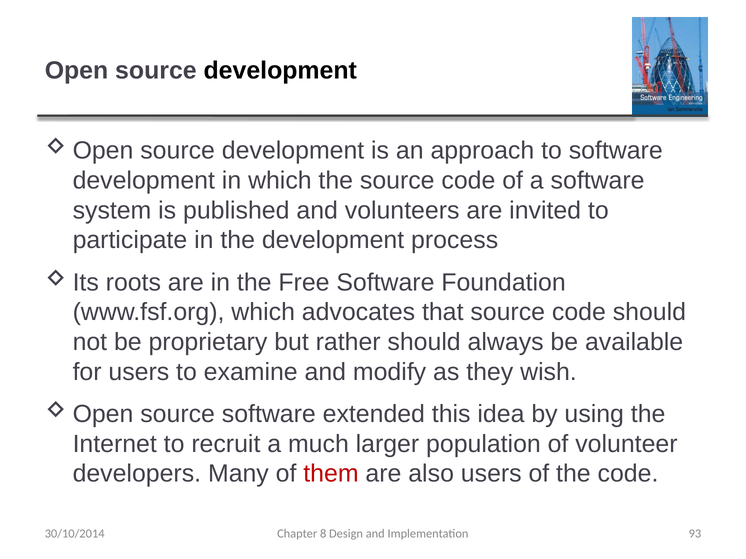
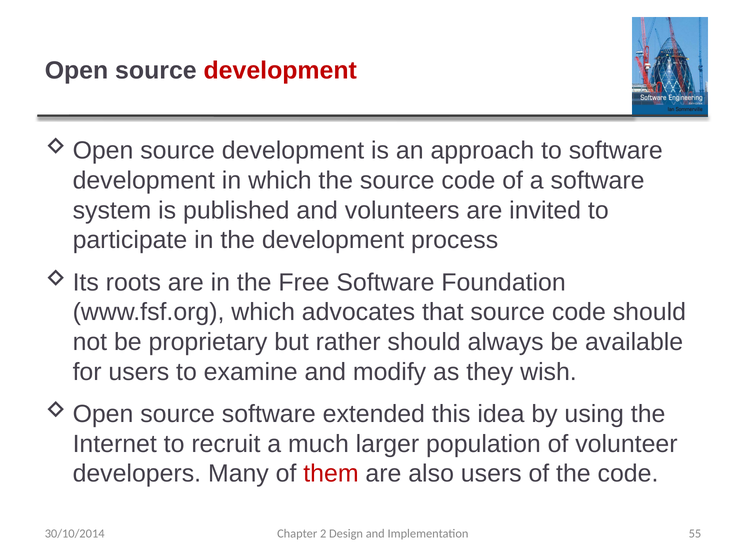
development colour: black -> red (280, 71)
8: 8 -> 2 (323, 534)
93: 93 -> 55 (695, 534)
